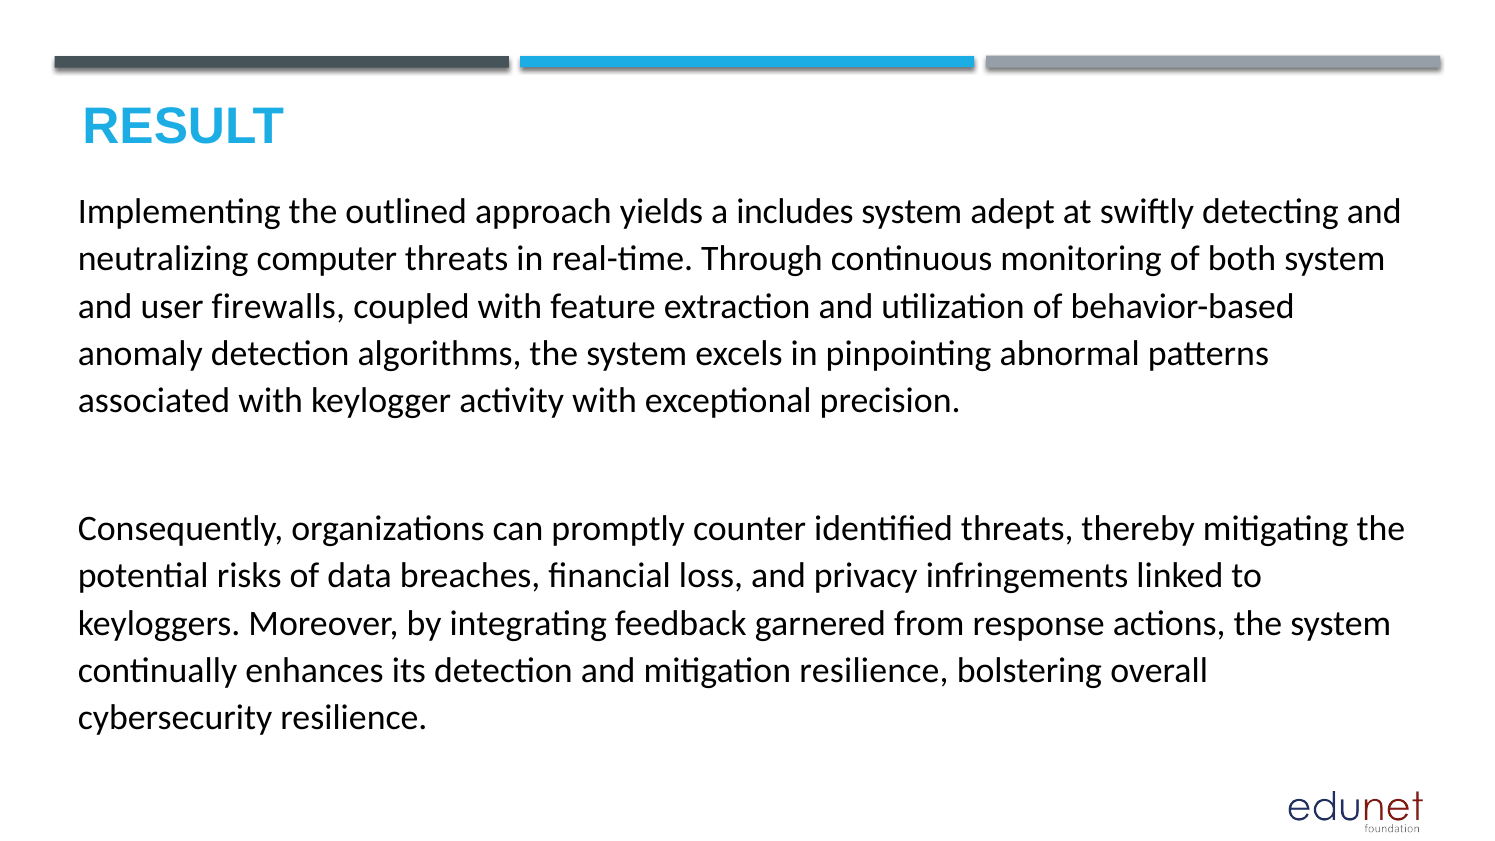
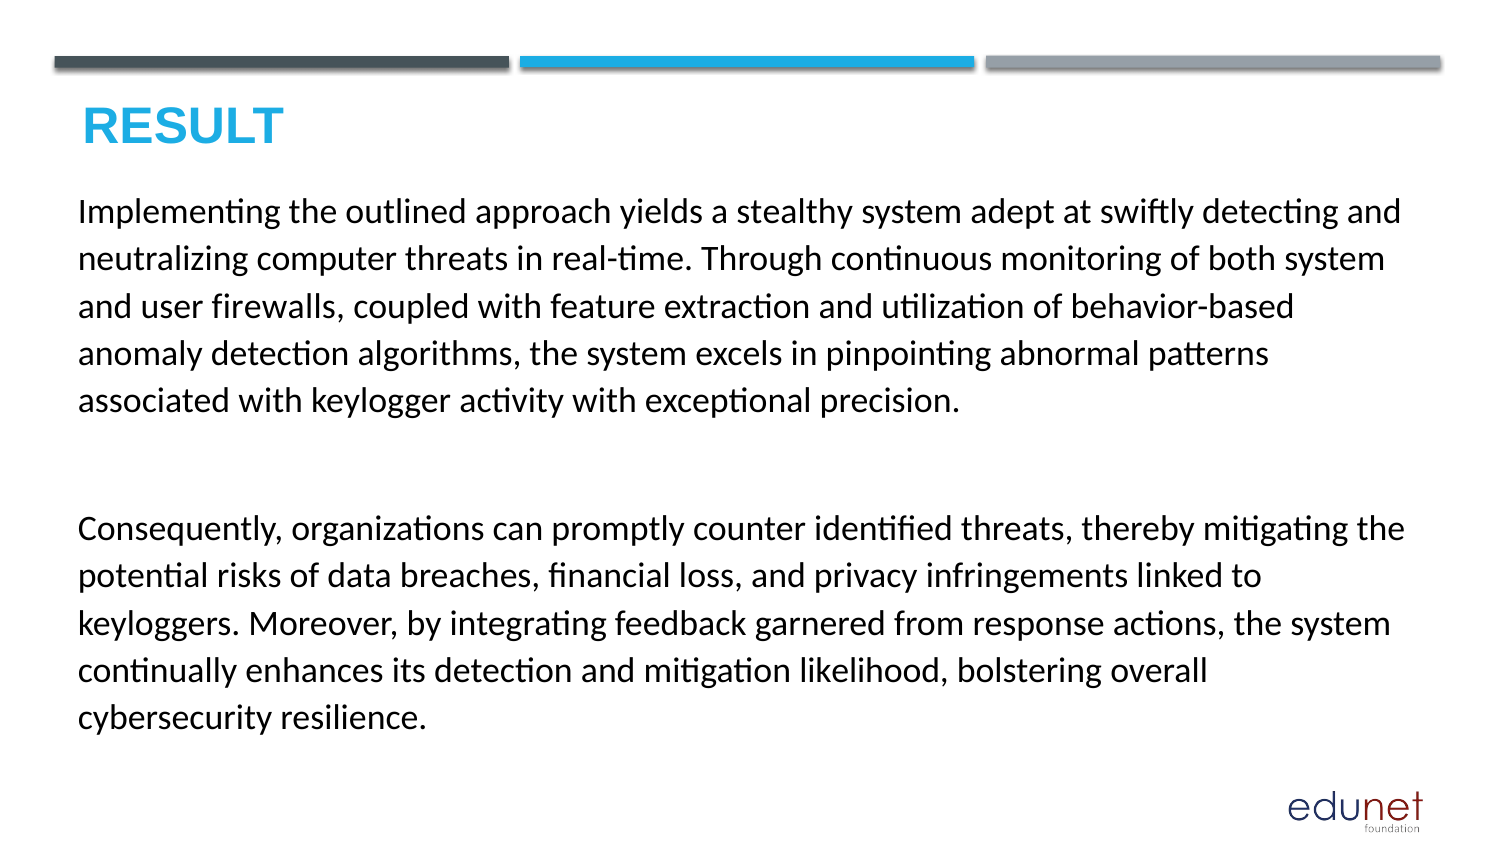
includes: includes -> stealthy (795, 212)
mitigation resilience: resilience -> likelihood (874, 671)
